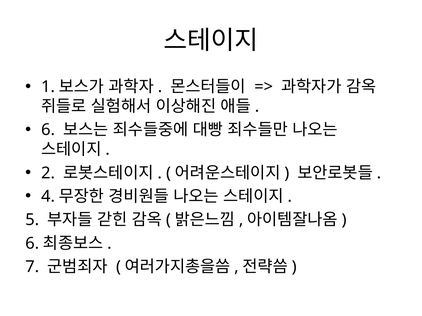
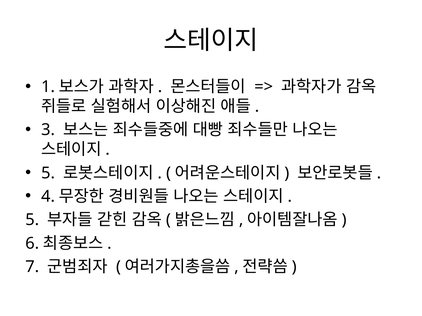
6: 6 -> 3 (48, 130)
2: 2 -> 5 (48, 173)
